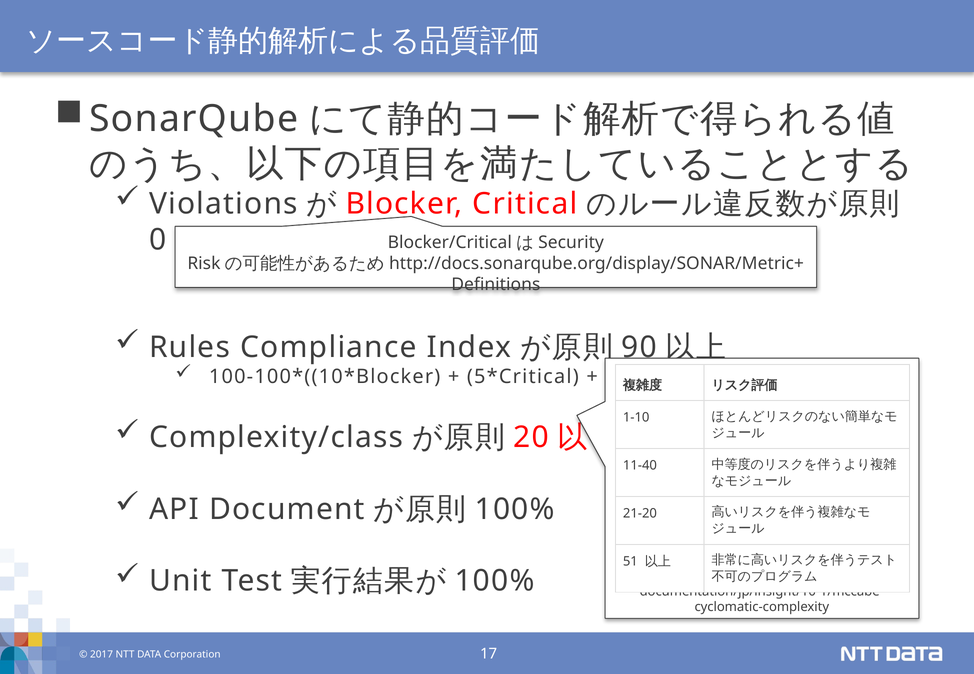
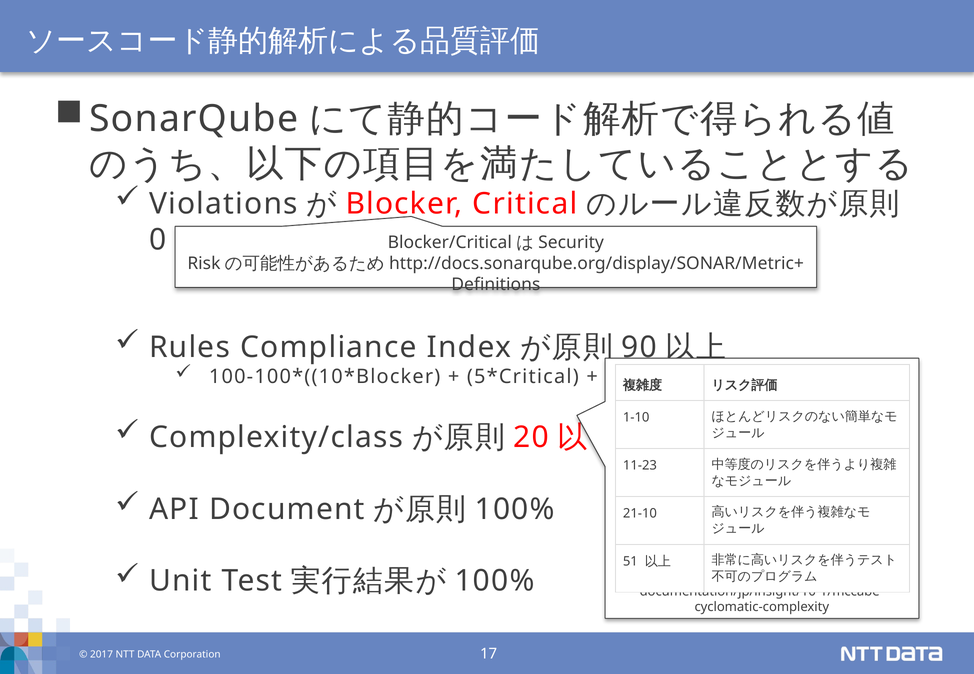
11-40: 11-40 -> 11-23 (640, 466)
21-20: 21-20 -> 21-10 (640, 514)
